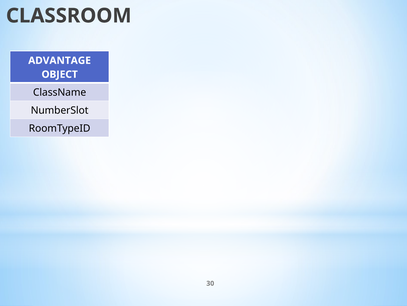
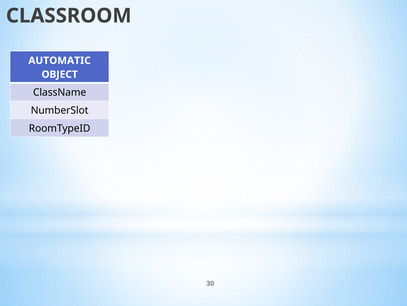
ADVANTAGE: ADVANTAGE -> AUTOMATIC (60, 60)
